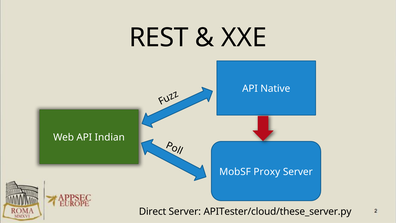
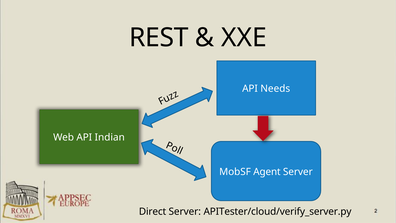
Native: Native -> Needs (275, 89)
Proxy: Proxy -> Agent (267, 172)
APITester/cloud/these_server.py: APITester/cloud/these_server.py -> APITester/cloud/verify_server.py (278, 211)
